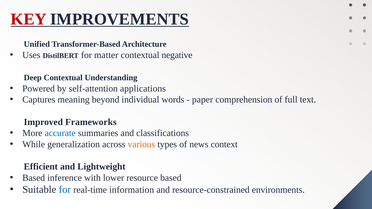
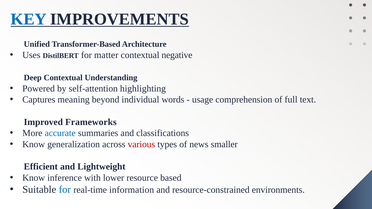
KEY colour: red -> blue (29, 19)
applications: applications -> highlighting (143, 89)
paper: paper -> usage (203, 100)
While: While -> Know (34, 144)
various colour: orange -> red (141, 144)
context: context -> smaller (224, 144)
Based: Based -> Know (34, 178)
